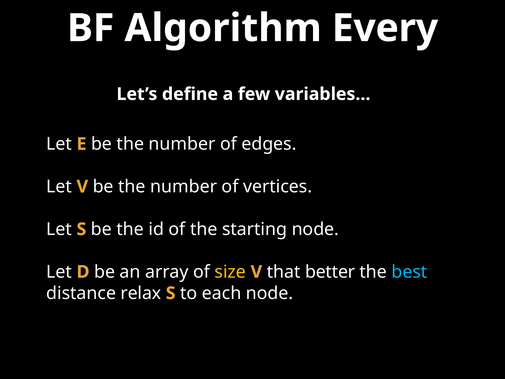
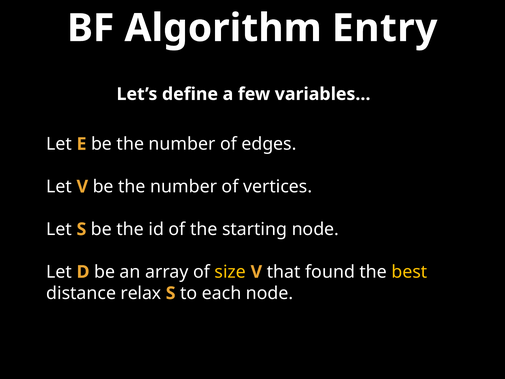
Every: Every -> Entry (385, 28)
better: better -> found (330, 272)
best colour: light blue -> yellow (409, 272)
